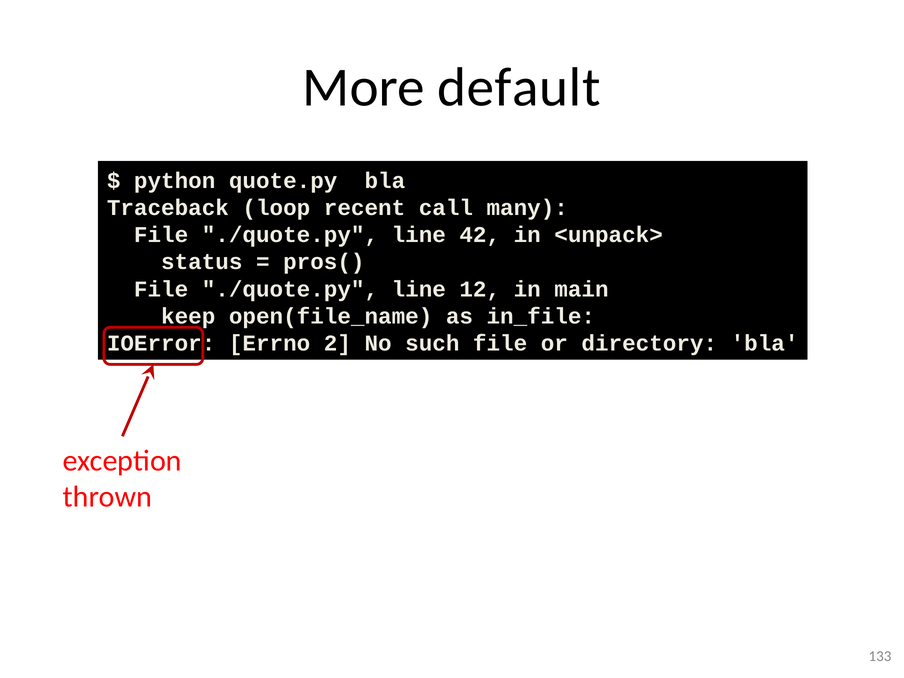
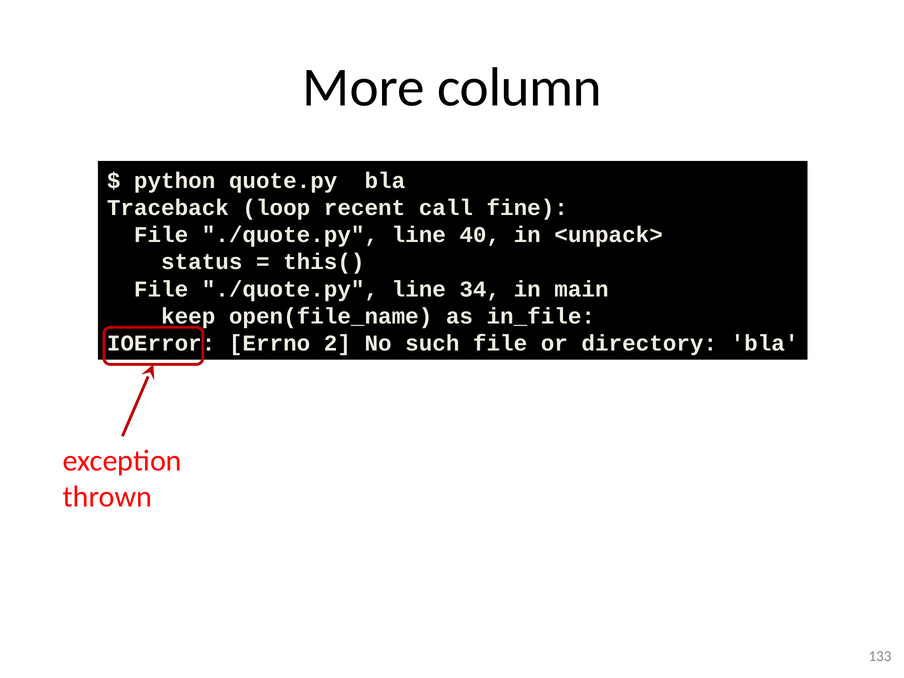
default: default -> column (519, 88)
many: many -> fine (527, 208)
42: 42 -> 40 (480, 235)
pros(: pros( -> this( (324, 262)
12: 12 -> 34 (480, 289)
